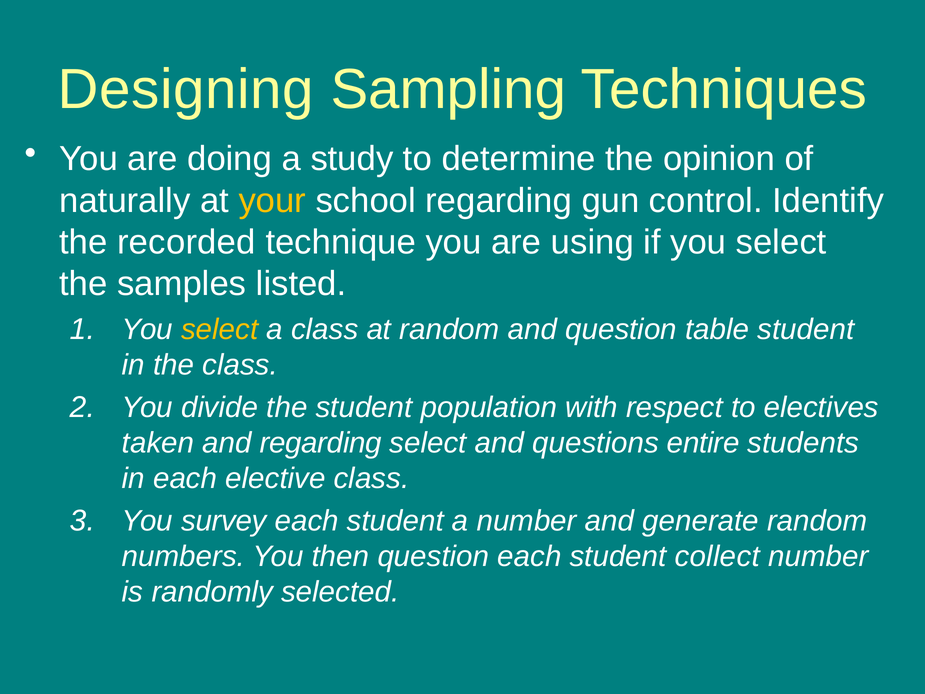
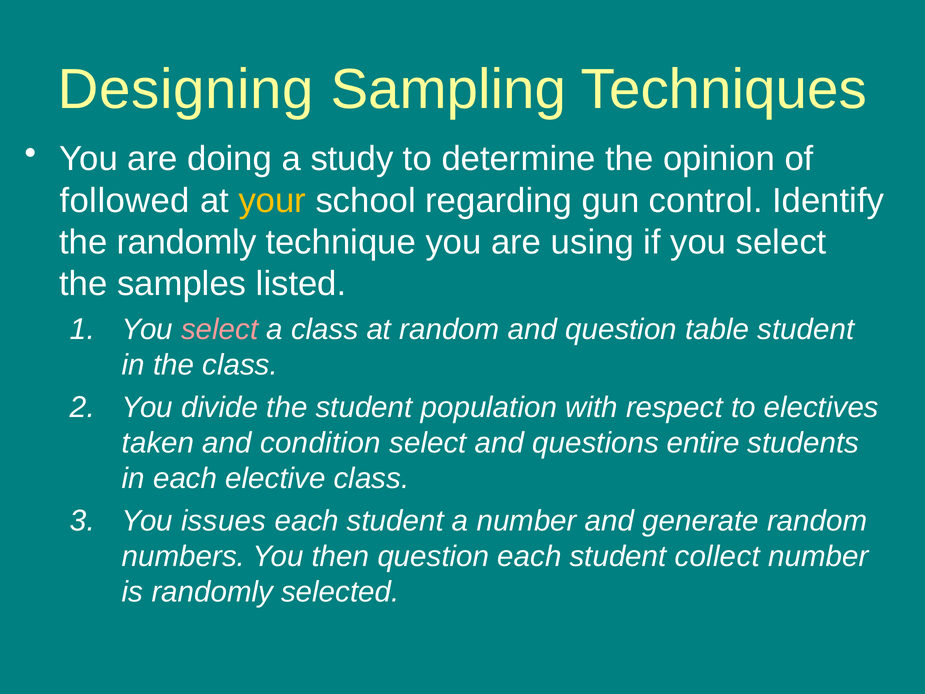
naturally: naturally -> followed (125, 201)
the recorded: recorded -> randomly (187, 242)
select colour: yellow -> pink (220, 329)
and regarding: regarding -> condition (320, 443)
survey: survey -> issues (224, 521)
